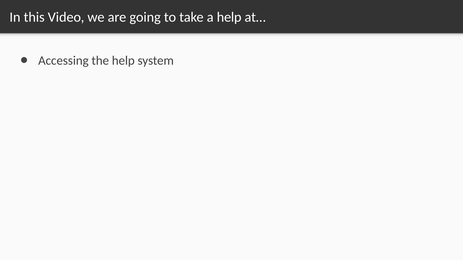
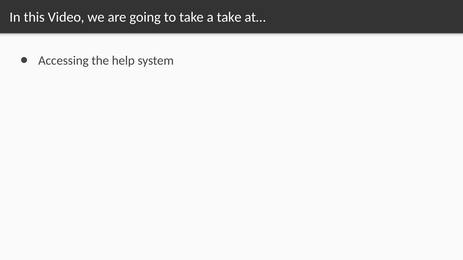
a help: help -> take (229, 17)
